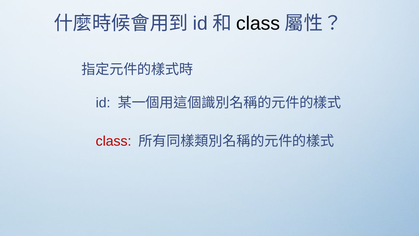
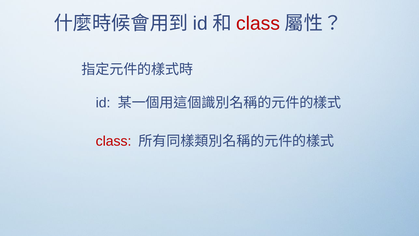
class colour: black -> red (258, 23)
